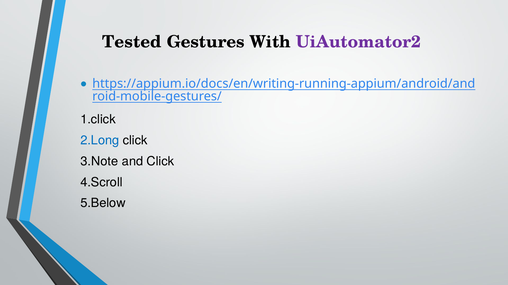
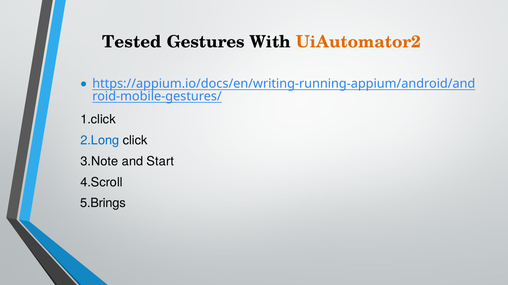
UiAutomator2 colour: purple -> orange (358, 42)
and Click: Click -> Start (160, 162)
5.Below: 5.Below -> 5.Brings (103, 204)
